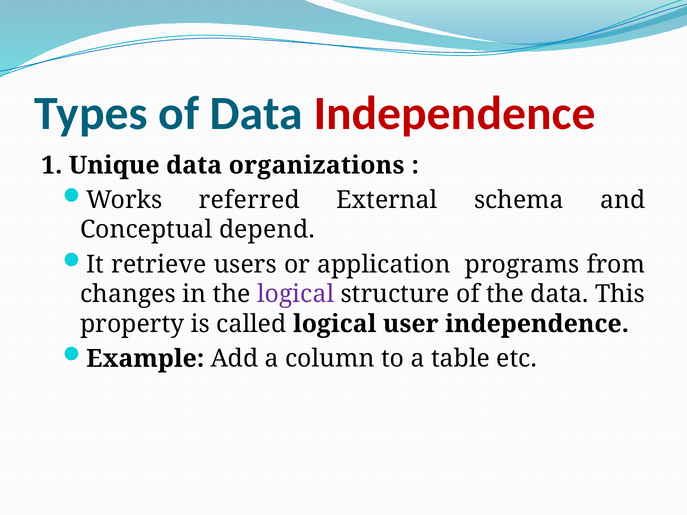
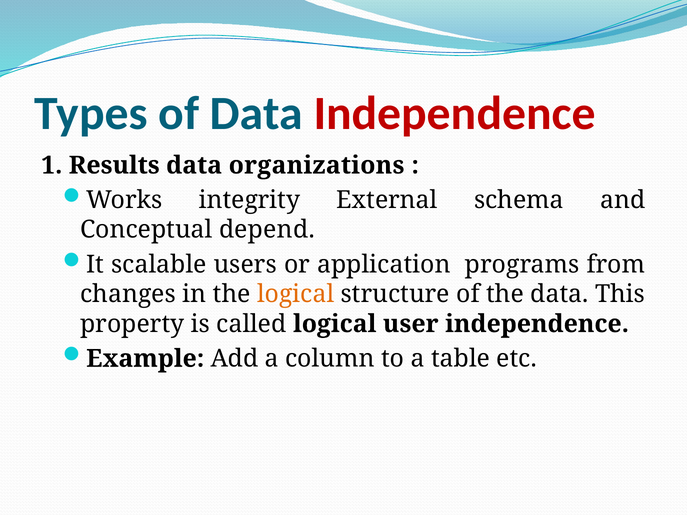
Unique: Unique -> Results (114, 165)
referred: referred -> integrity (249, 200)
retrieve: retrieve -> scalable (159, 265)
logical colour: purple -> orange (296, 294)
